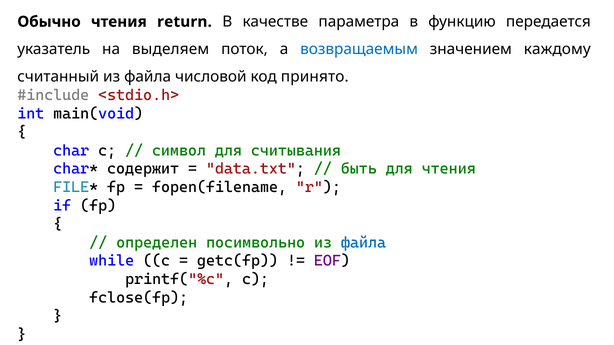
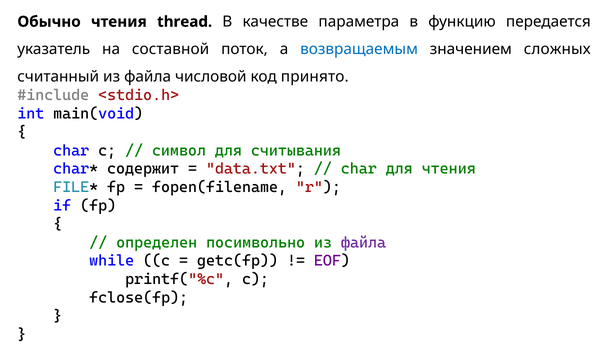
return: return -> thread (185, 22)
выделяем: выделяем -> составной (171, 49)
каждому: каждому -> сложных (557, 49)
быть: быть -> char (359, 169)
файла colour: blue -> purple (364, 243)
